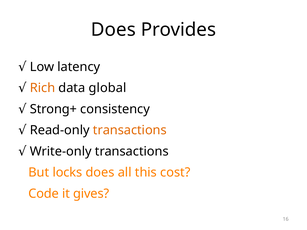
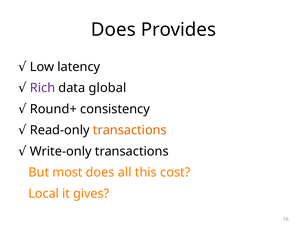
Rich colour: orange -> purple (43, 88)
Strong+: Strong+ -> Round+ (53, 109)
locks: locks -> most (67, 173)
Code: Code -> Local (44, 194)
